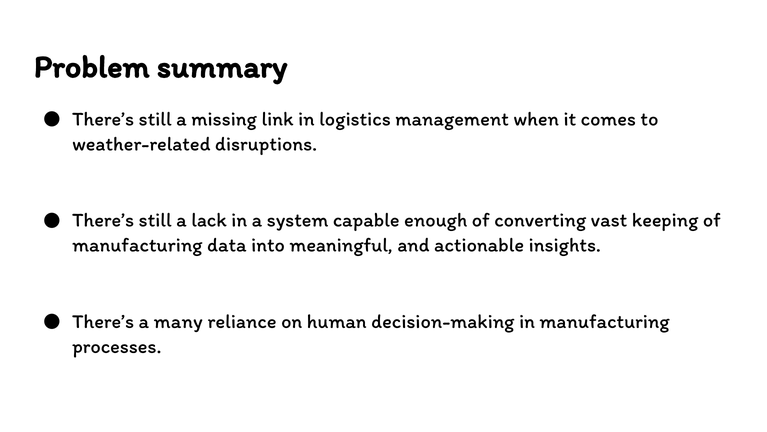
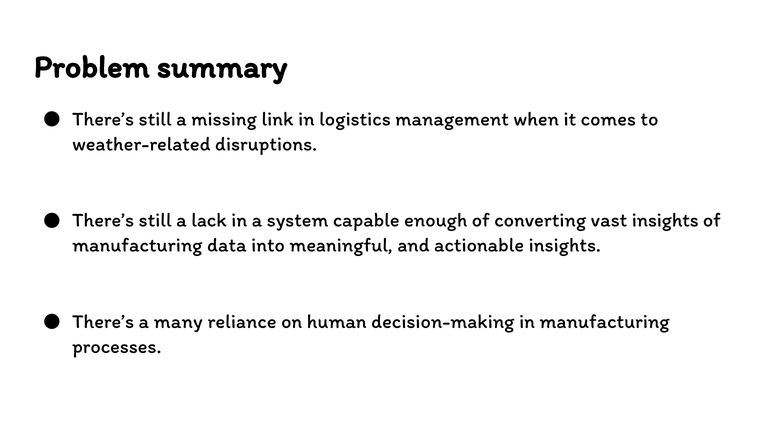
vast keeping: keeping -> insights (665, 220)
